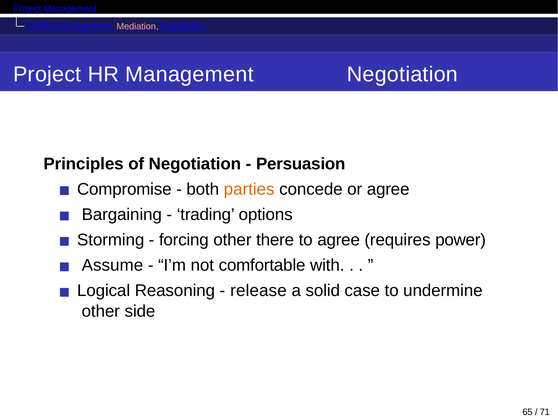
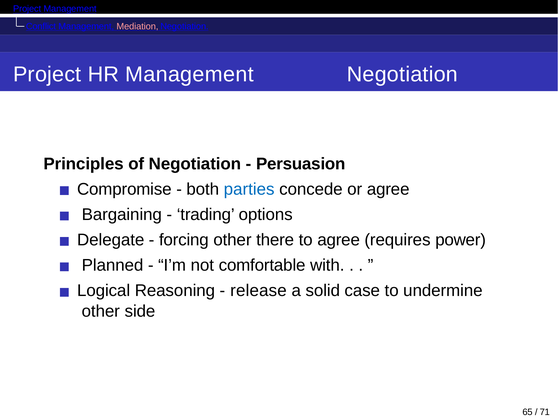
parties colour: orange -> blue (249, 189)
Storming: Storming -> Delegate (111, 240)
Assume: Assume -> Planned (113, 265)
